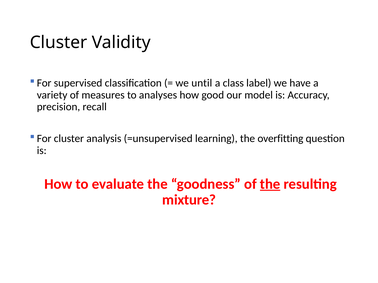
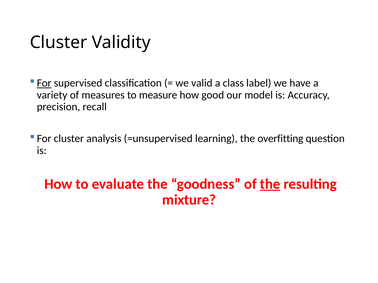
For underline: none -> present (44, 83)
until: until -> valid (202, 83)
analyses: analyses -> measure (158, 95)
